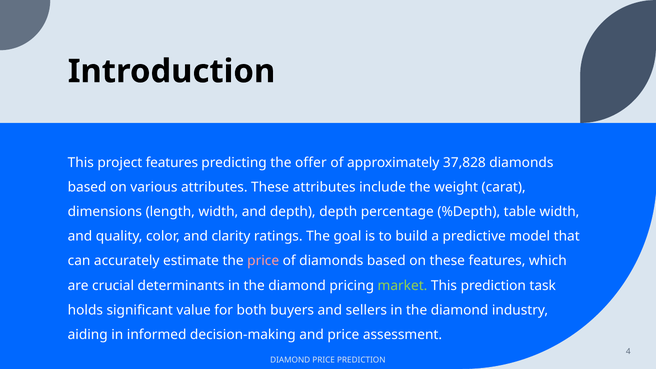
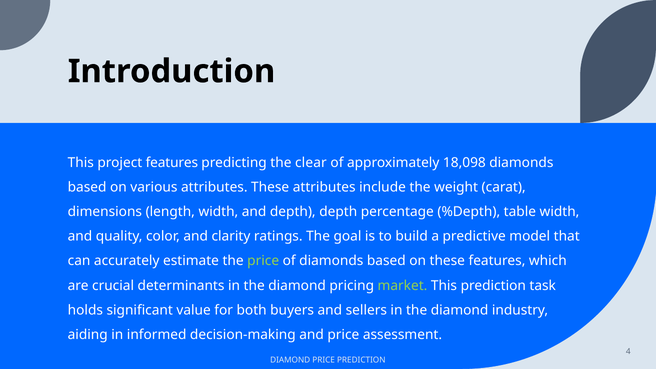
offer: offer -> clear (311, 163)
37,828: 37,828 -> 18,098 (464, 163)
price colour: pink -> light green (263, 261)
